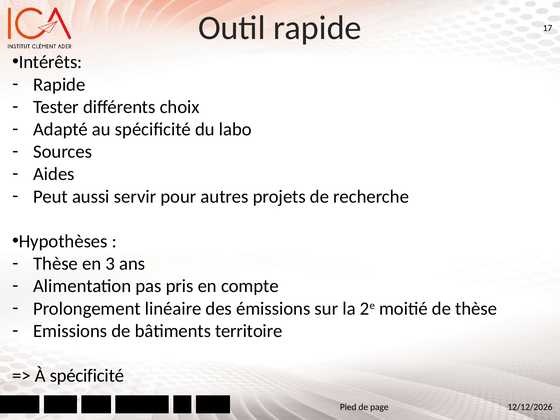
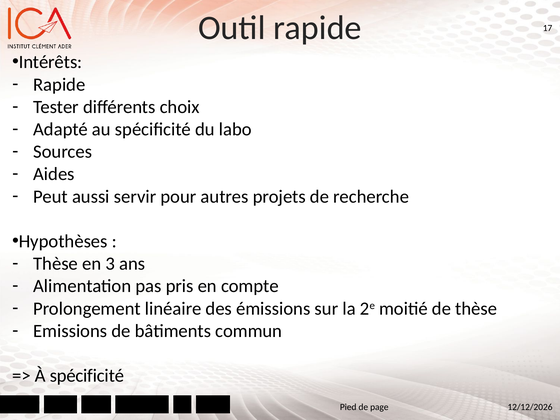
territoire: territoire -> commun (249, 331)
